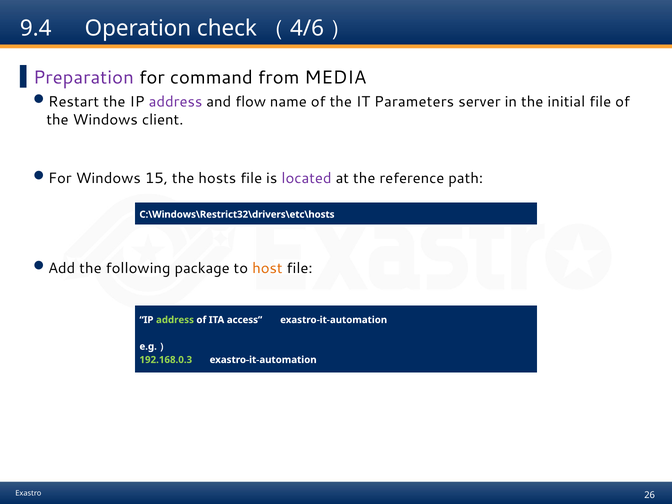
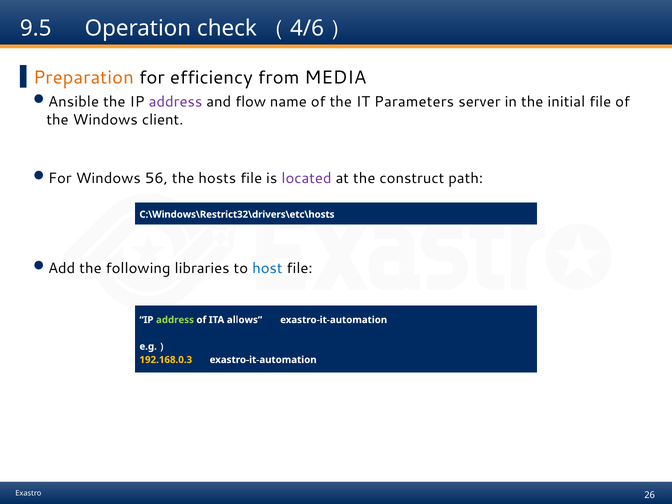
9.4: 9.4 -> 9.5 (36, 29)
Preparation colour: purple -> orange (84, 77)
command: command -> efficiency (211, 77)
Restart: Restart -> Ansible (74, 102)
15: 15 -> 56 (156, 178)
reference: reference -> construct (412, 178)
package: package -> libraries (202, 268)
host colour: orange -> blue (267, 268)
access: access -> allows (244, 320)
192.168.0.3 colour: light green -> yellow (166, 360)
